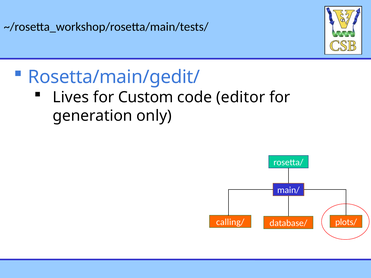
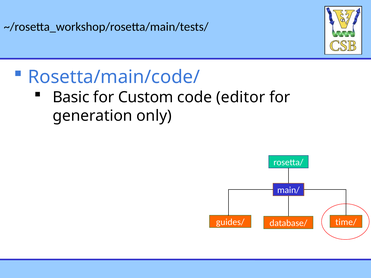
Rosetta/main/gedit/: Rosetta/main/gedit/ -> Rosetta/main/code/ (114, 77)
Lives: Lives -> Basic (71, 97)
calling/: calling/ -> guides/ (230, 222)
plots/: plots/ -> time/ (346, 222)
